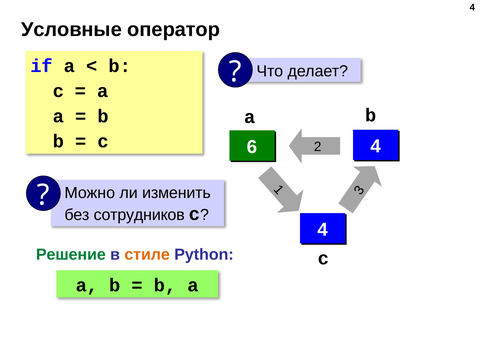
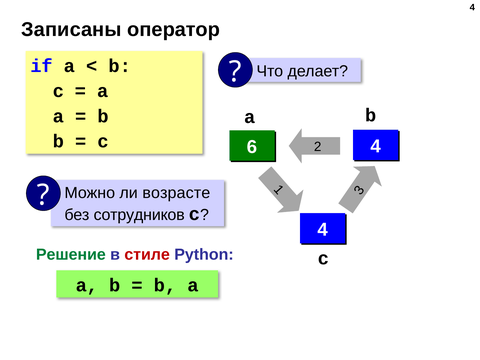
Условные: Условные -> Записаны (71, 30)
изменить: изменить -> возрасте (176, 193)
стиле colour: orange -> red (147, 254)
